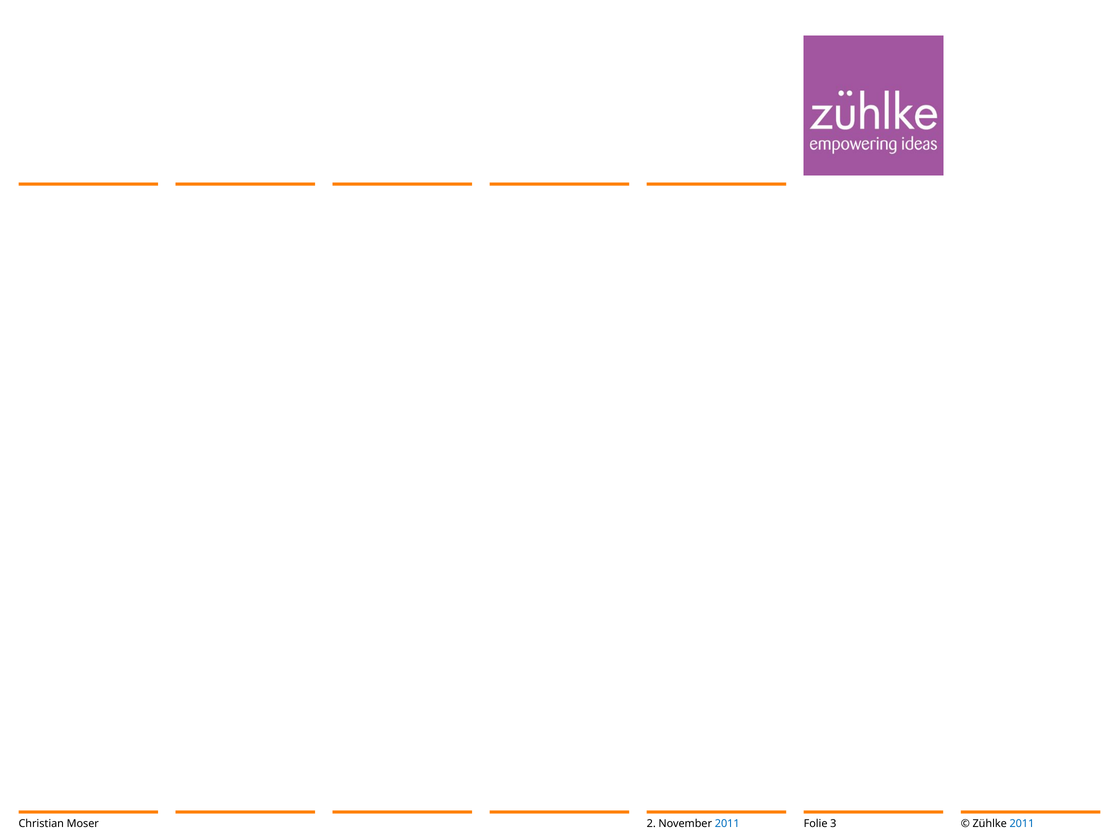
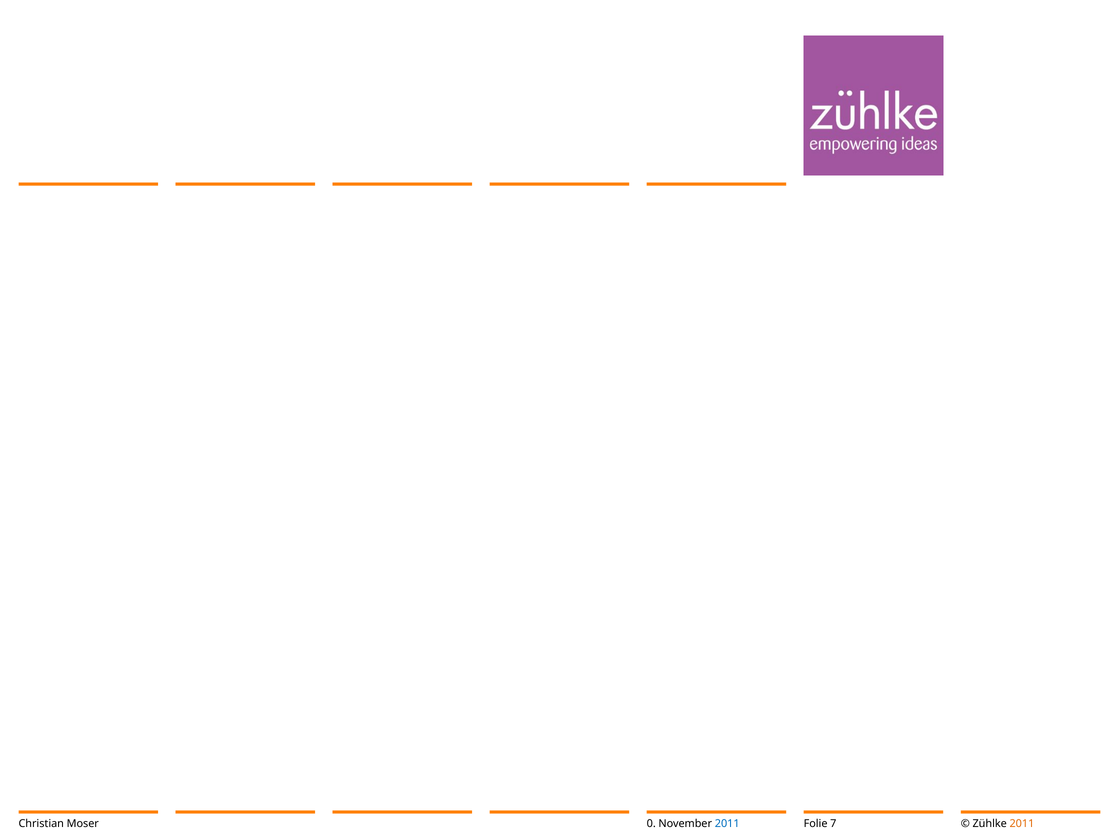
2: 2 -> 0 (651, 824)
3: 3 -> 7 (833, 824)
2011 colour: blue -> orange (1022, 824)
